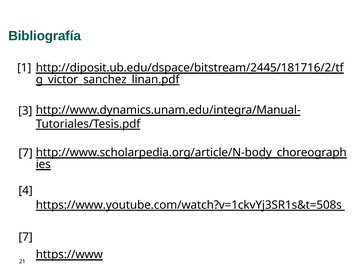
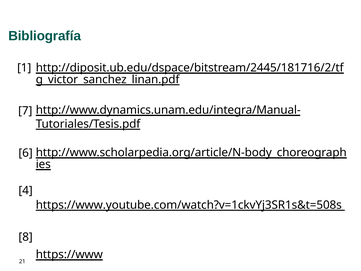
3: 3 -> 7 (25, 111)
7: 7 -> 6 (26, 153)
7: 7 -> 8 (26, 237)
